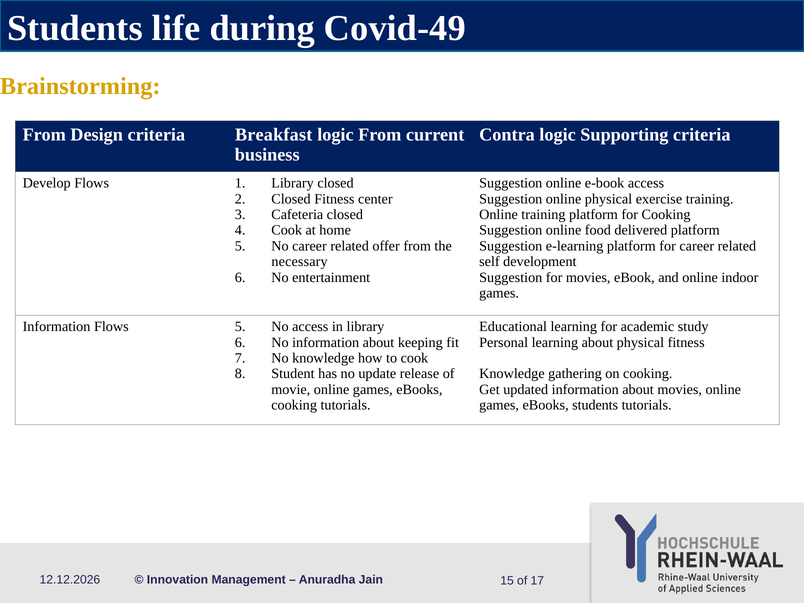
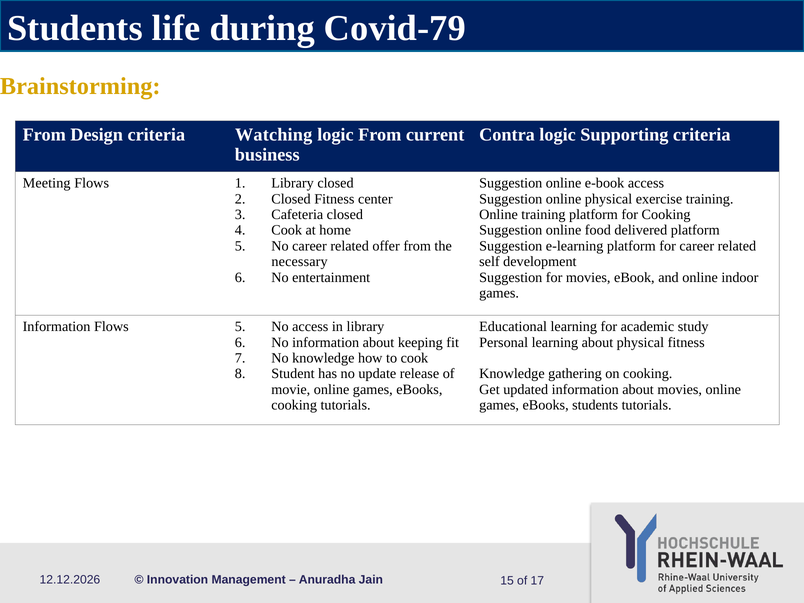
Covid-49: Covid-49 -> Covid-79 (395, 28)
Breakfast: Breakfast -> Watching (274, 135)
Develop: Develop -> Meeting (47, 183)
